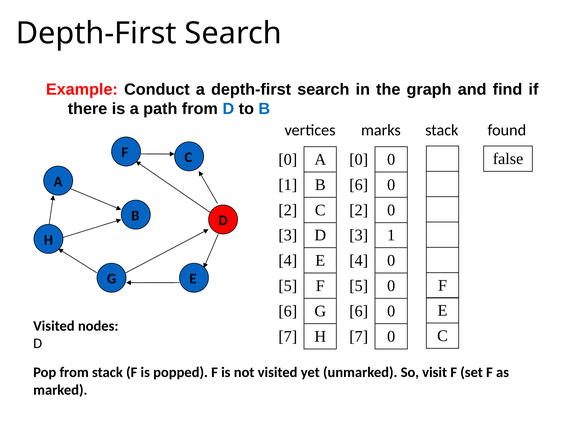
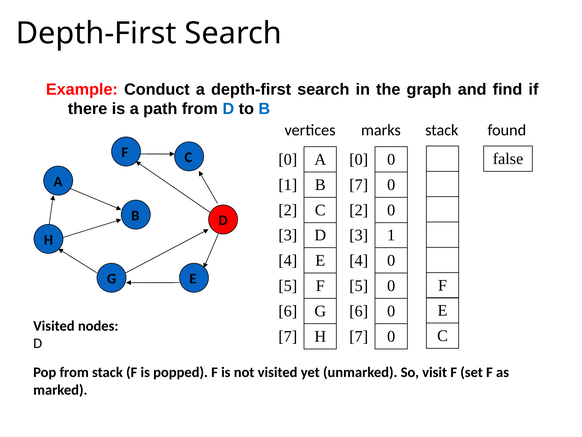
6: 6 -> 7 (359, 185)
